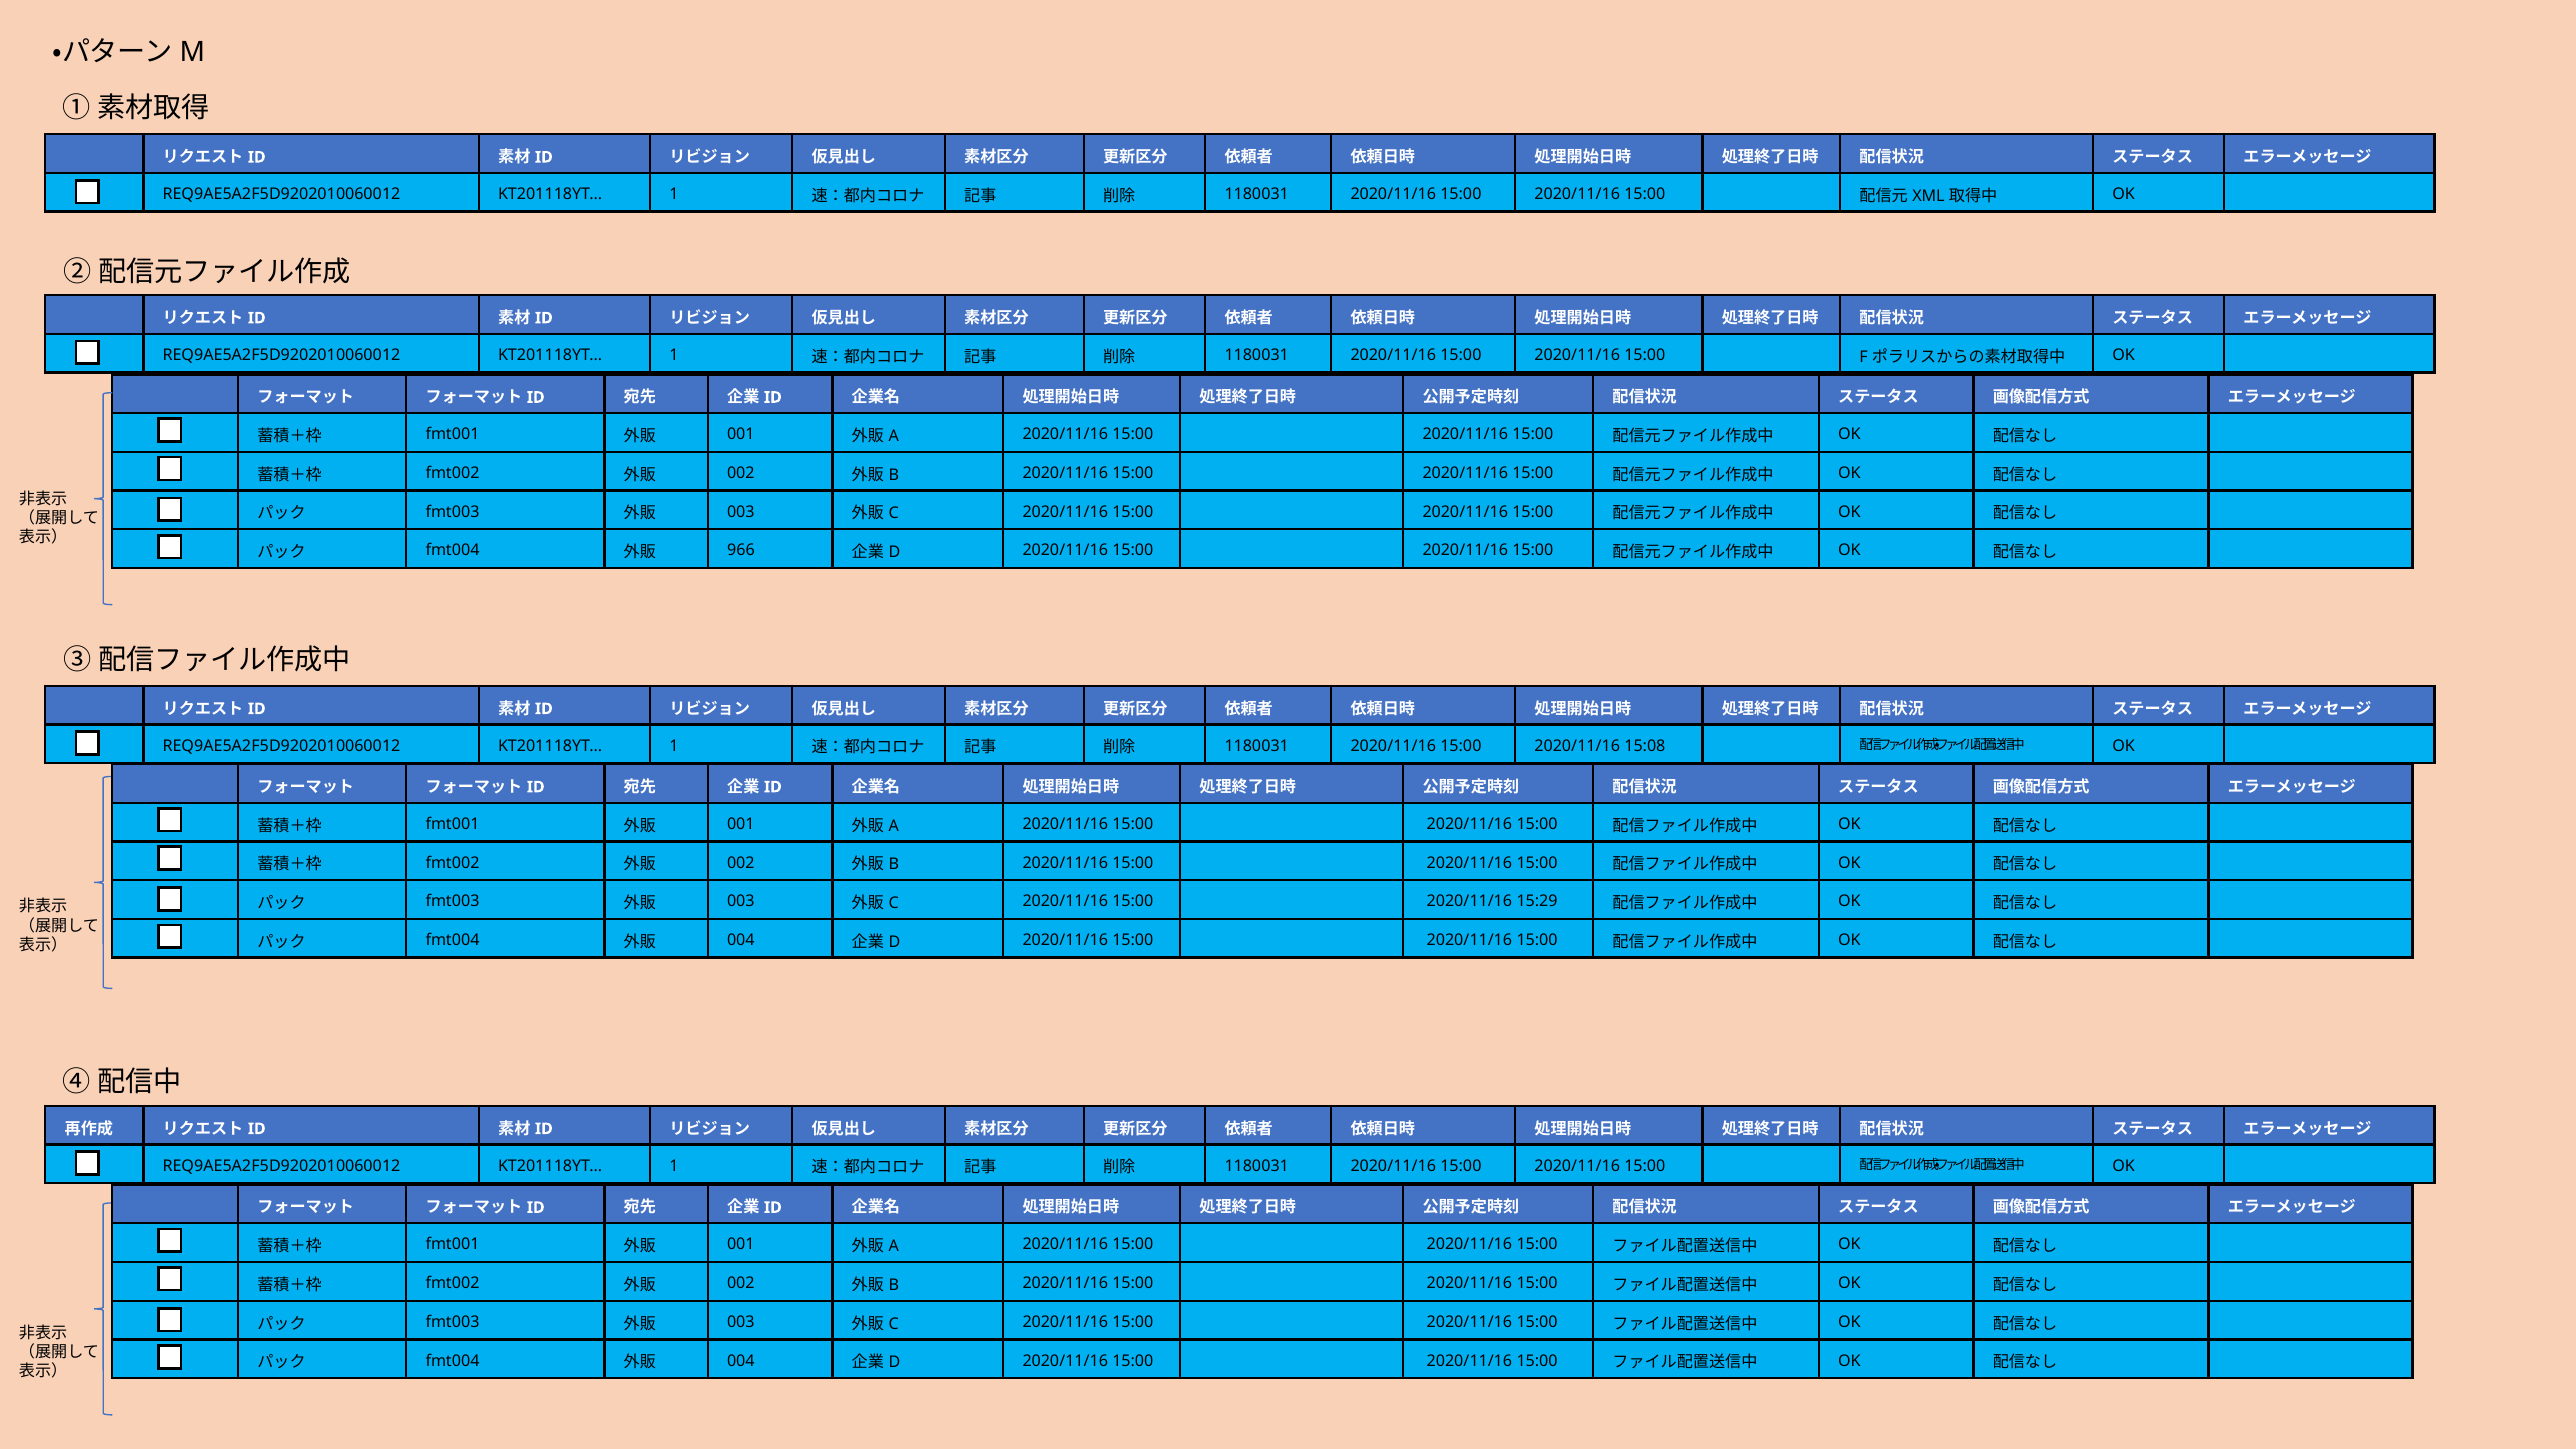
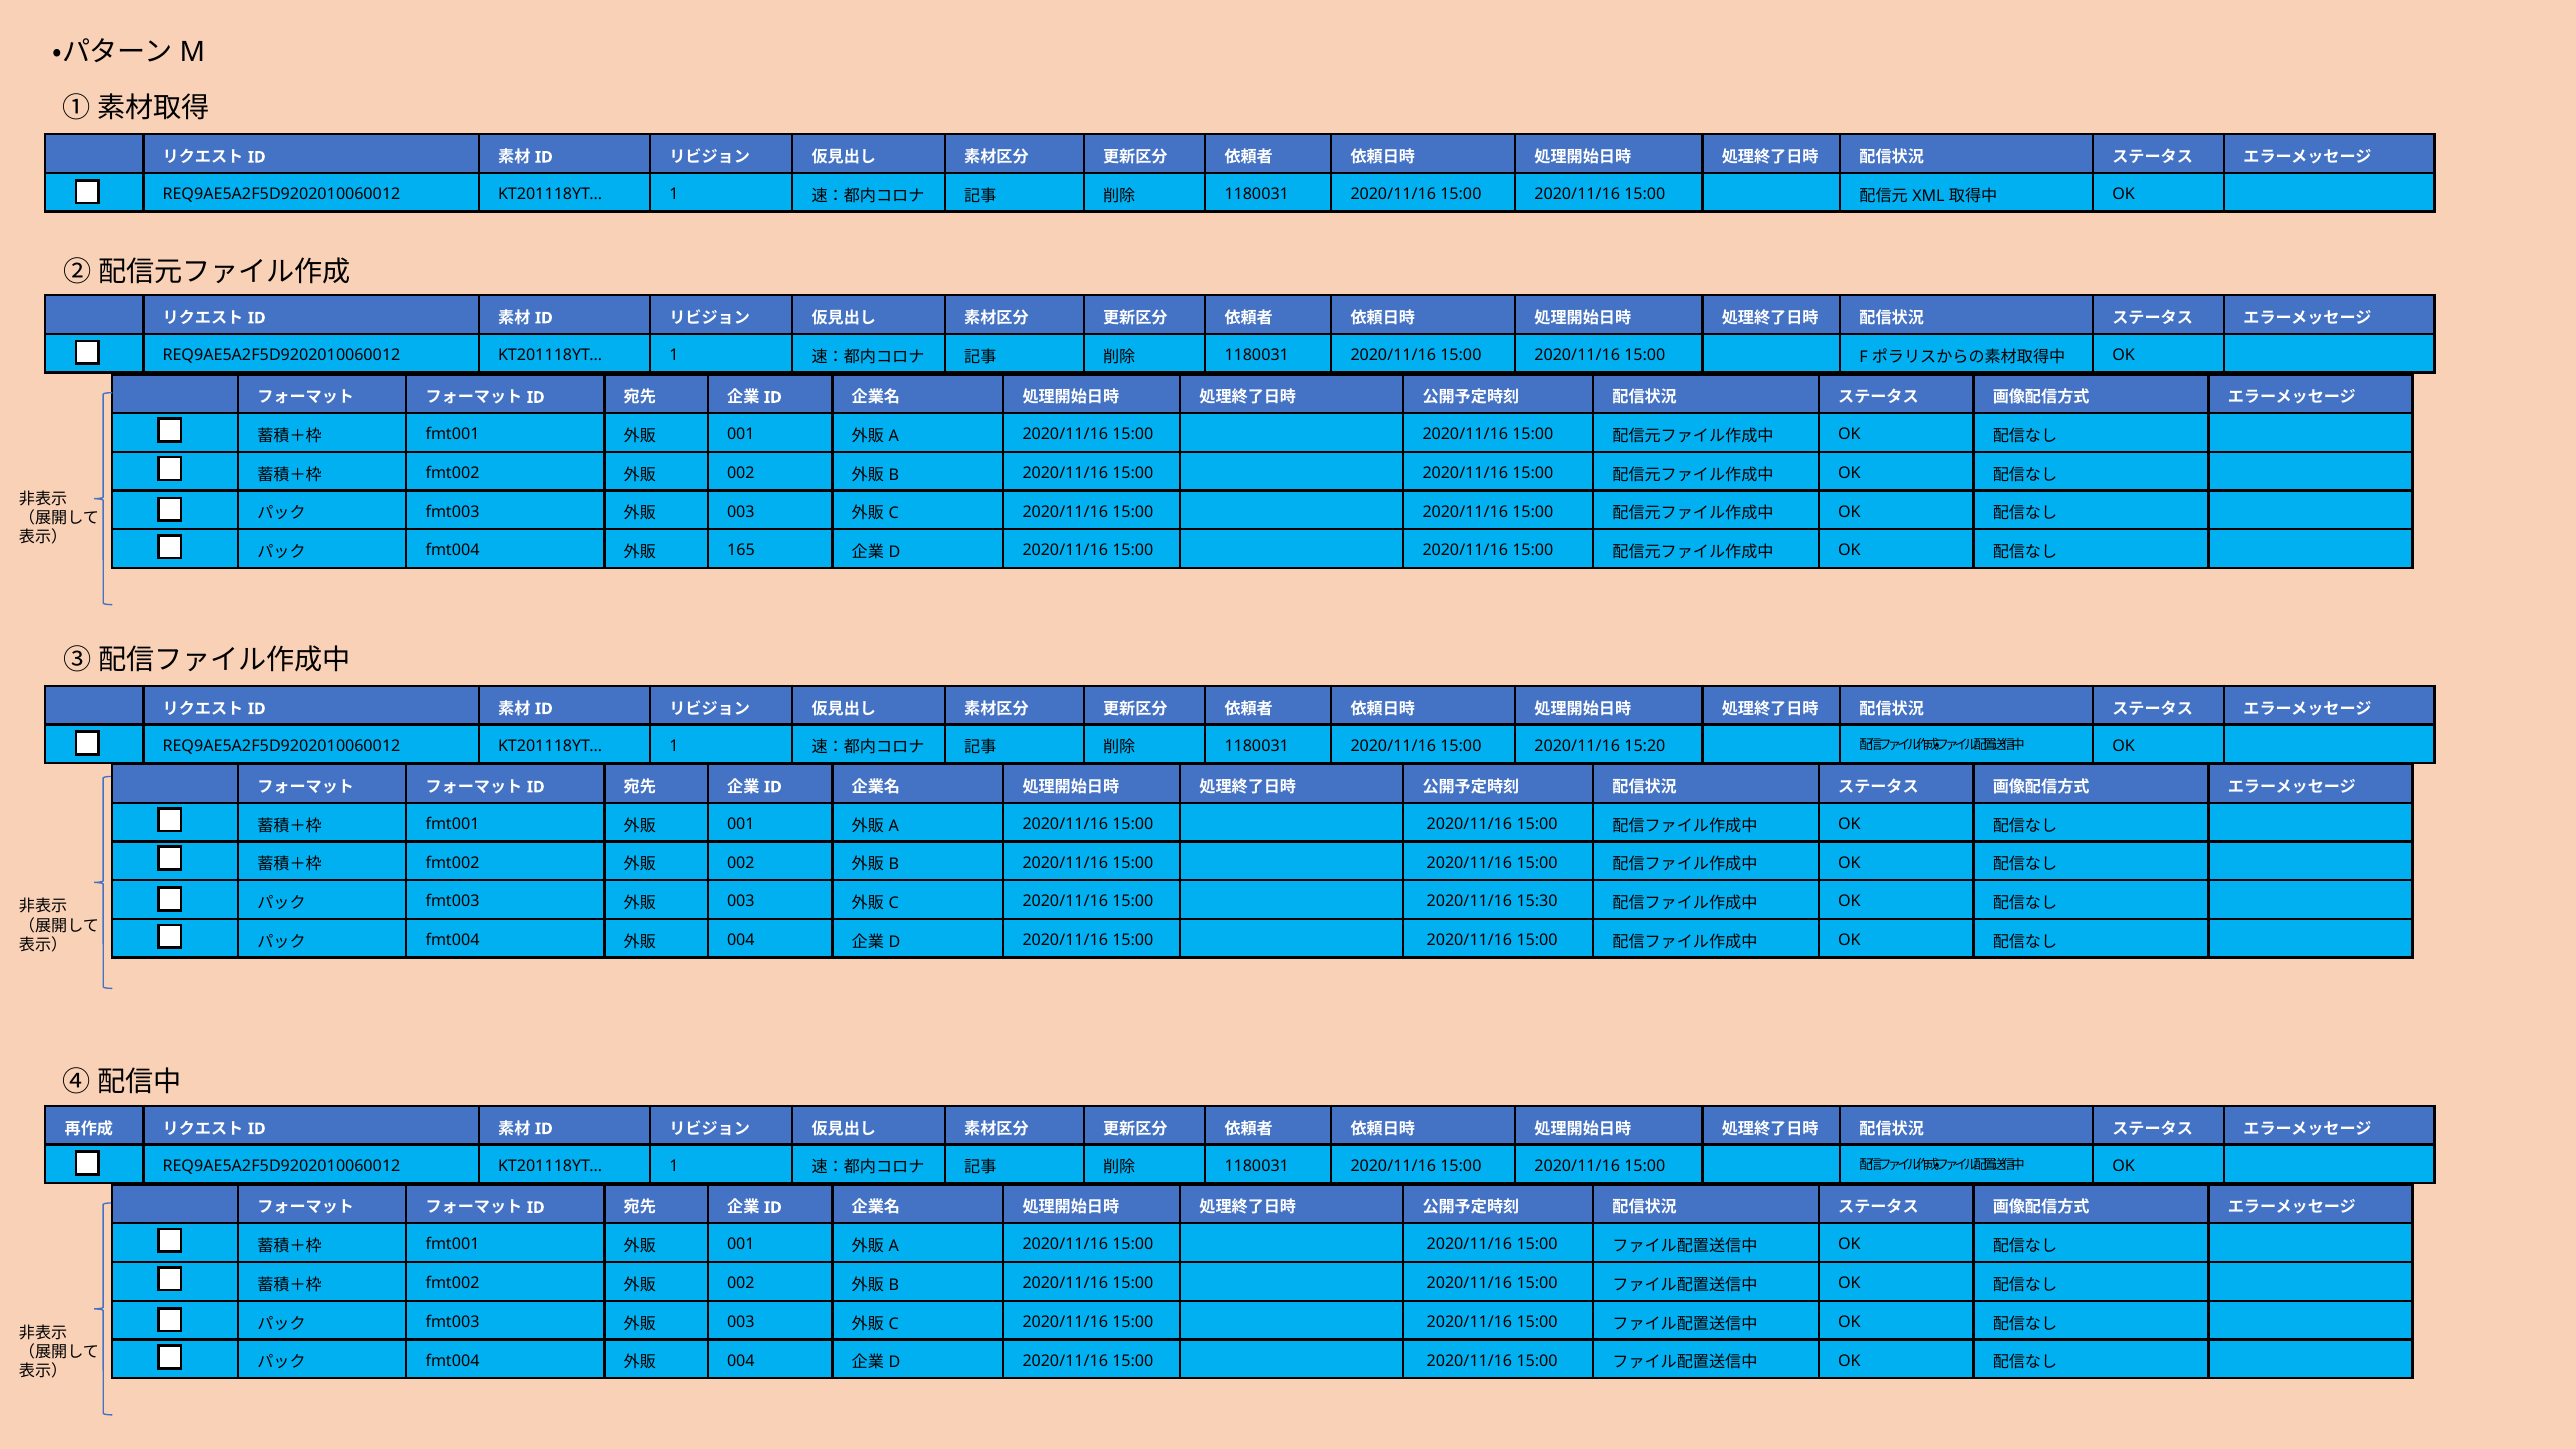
966: 966 -> 165 (741, 551)
15:08: 15:08 -> 15:20 (1645, 746)
15:29: 15:29 -> 15:30 (1537, 901)
